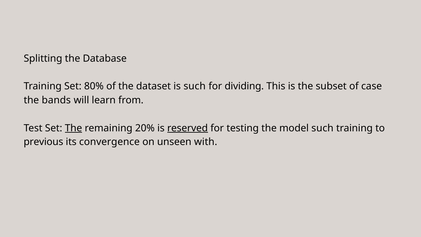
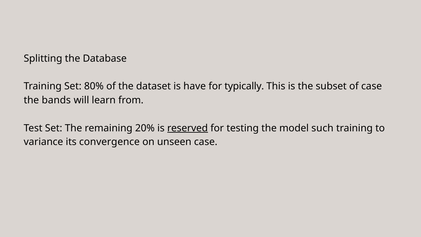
is such: such -> have (195, 86)
dividing: dividing -> typically (244, 86)
The underline: present -> none (73, 128)
previous: previous -> variance (43, 142)
unseen with: with -> case (206, 142)
